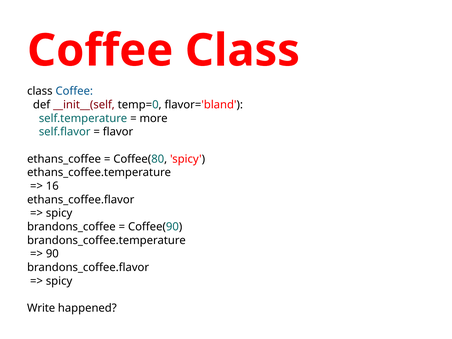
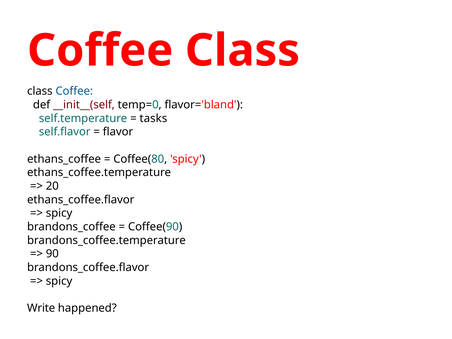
more: more -> tasks (153, 118)
16: 16 -> 20 (52, 186)
